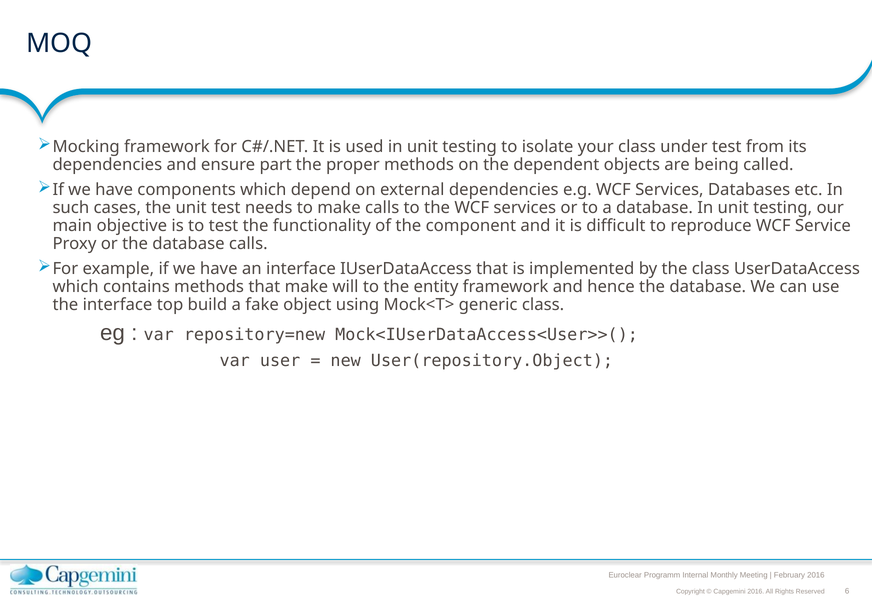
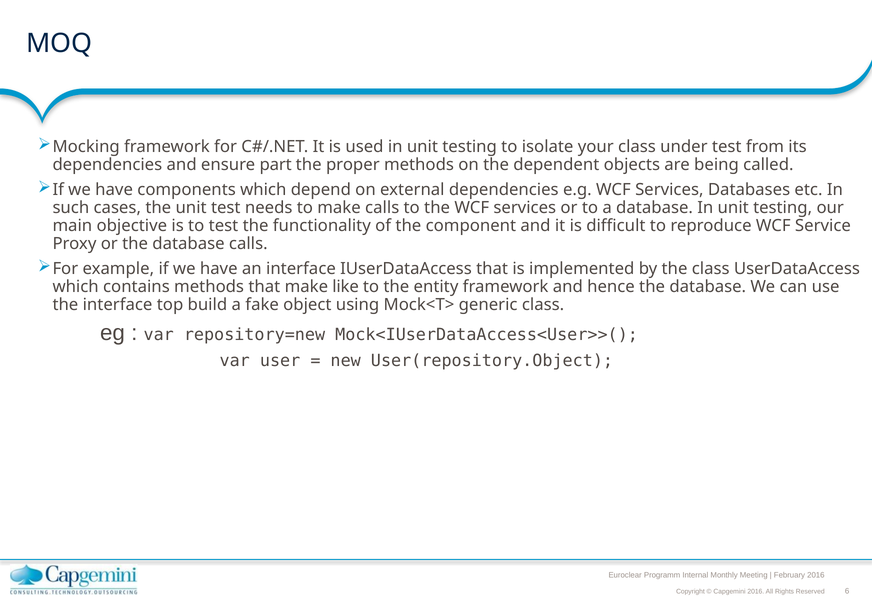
will: will -> like (346, 287)
